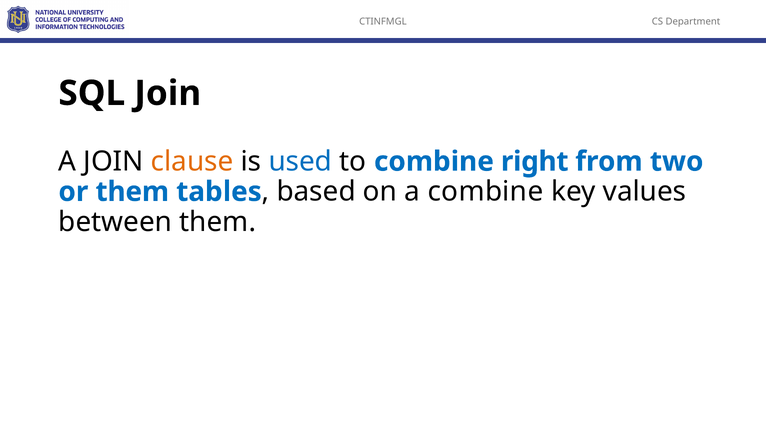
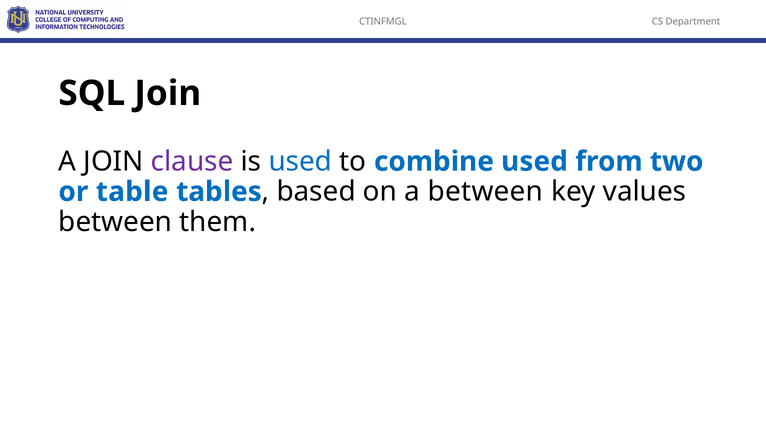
clause colour: orange -> purple (192, 161)
combine right: right -> used (535, 161)
or them: them -> table (132, 192)
a combine: combine -> between (486, 192)
